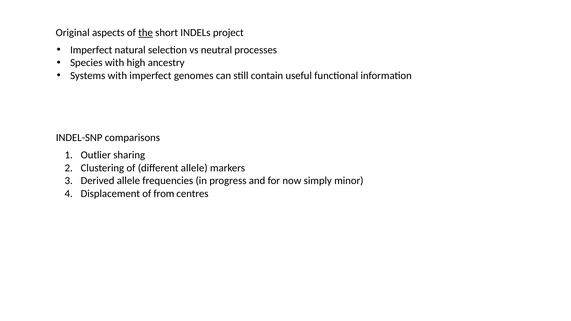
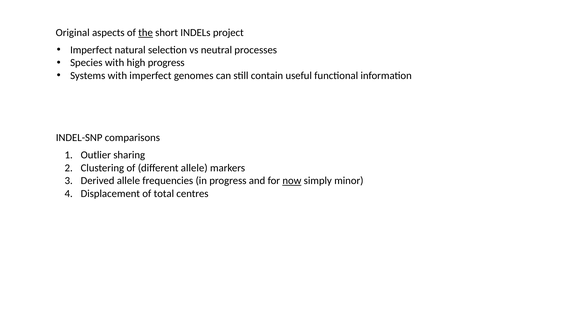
high ancestry: ancestry -> progress (166, 63)
now underline: none -> present (292, 181)
from: from -> total (164, 194)
